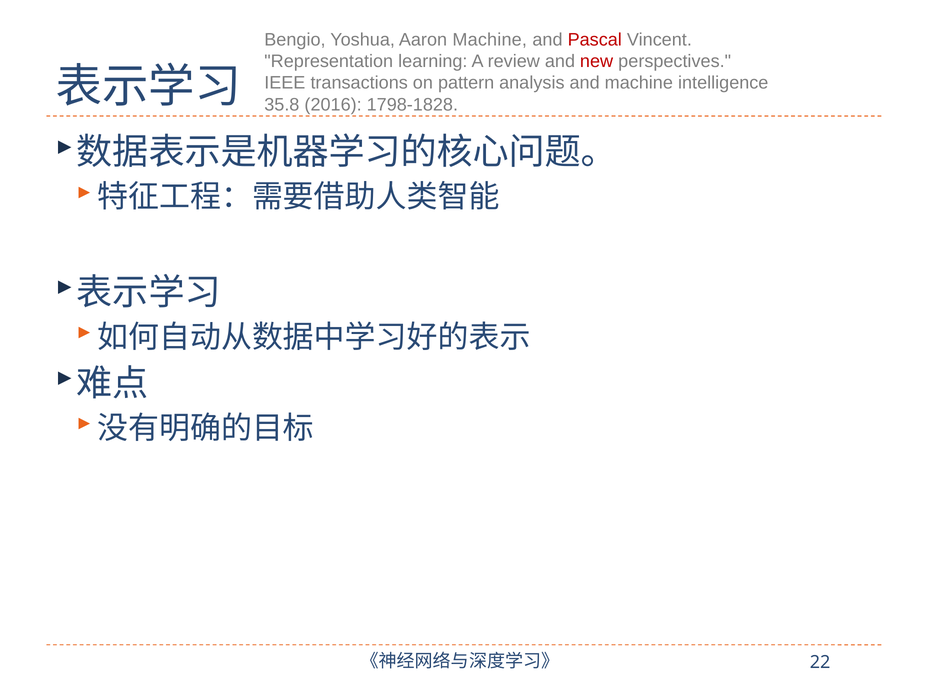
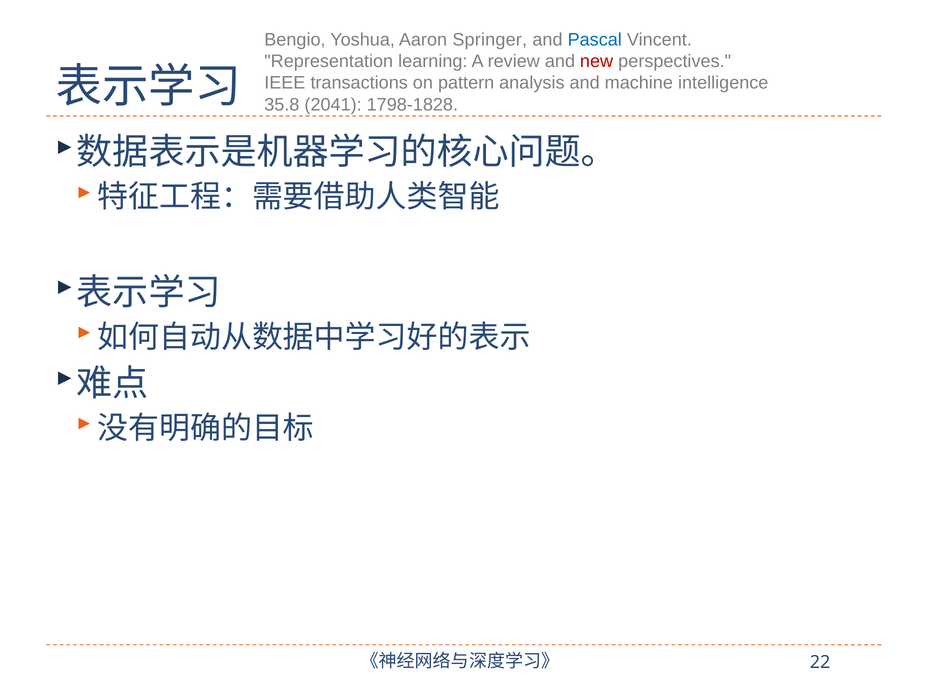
Aaron Machine: Machine -> Springer (490, 40)
Pascal colour: red -> blue (595, 40)
2016: 2016 -> 2041 (333, 105)
